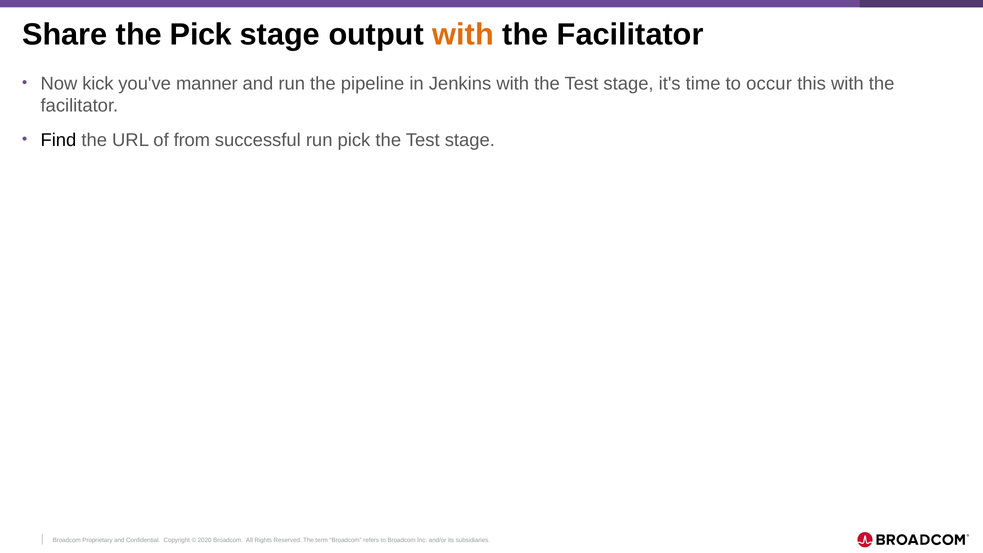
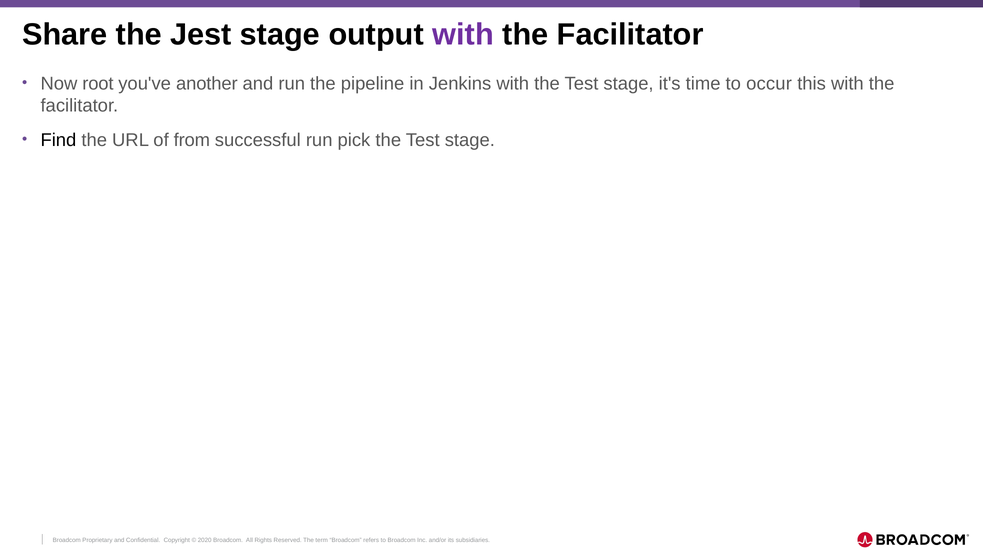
the Pick: Pick -> Jest (201, 35)
with colour: orange -> purple (463, 35)
kick: kick -> root (98, 84)
manner: manner -> another (207, 84)
